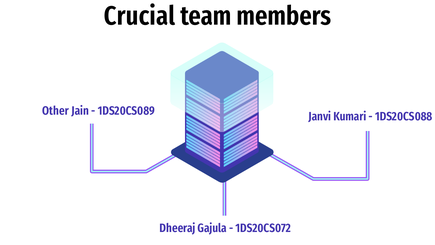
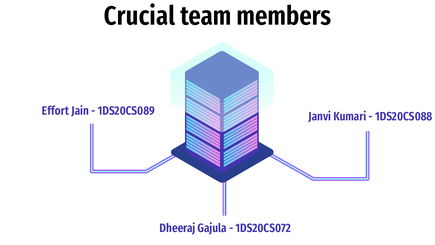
Other: Other -> Effort (55, 111)
